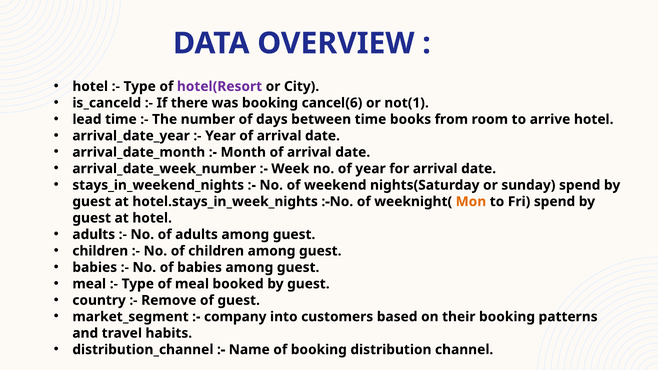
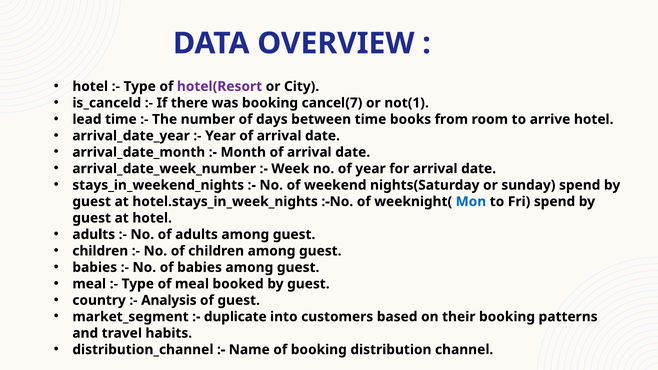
cancel(6: cancel(6 -> cancel(7 (332, 103)
Mon colour: orange -> blue (471, 202)
Remove: Remove -> Analysis (169, 300)
company: company -> duplicate (235, 317)
